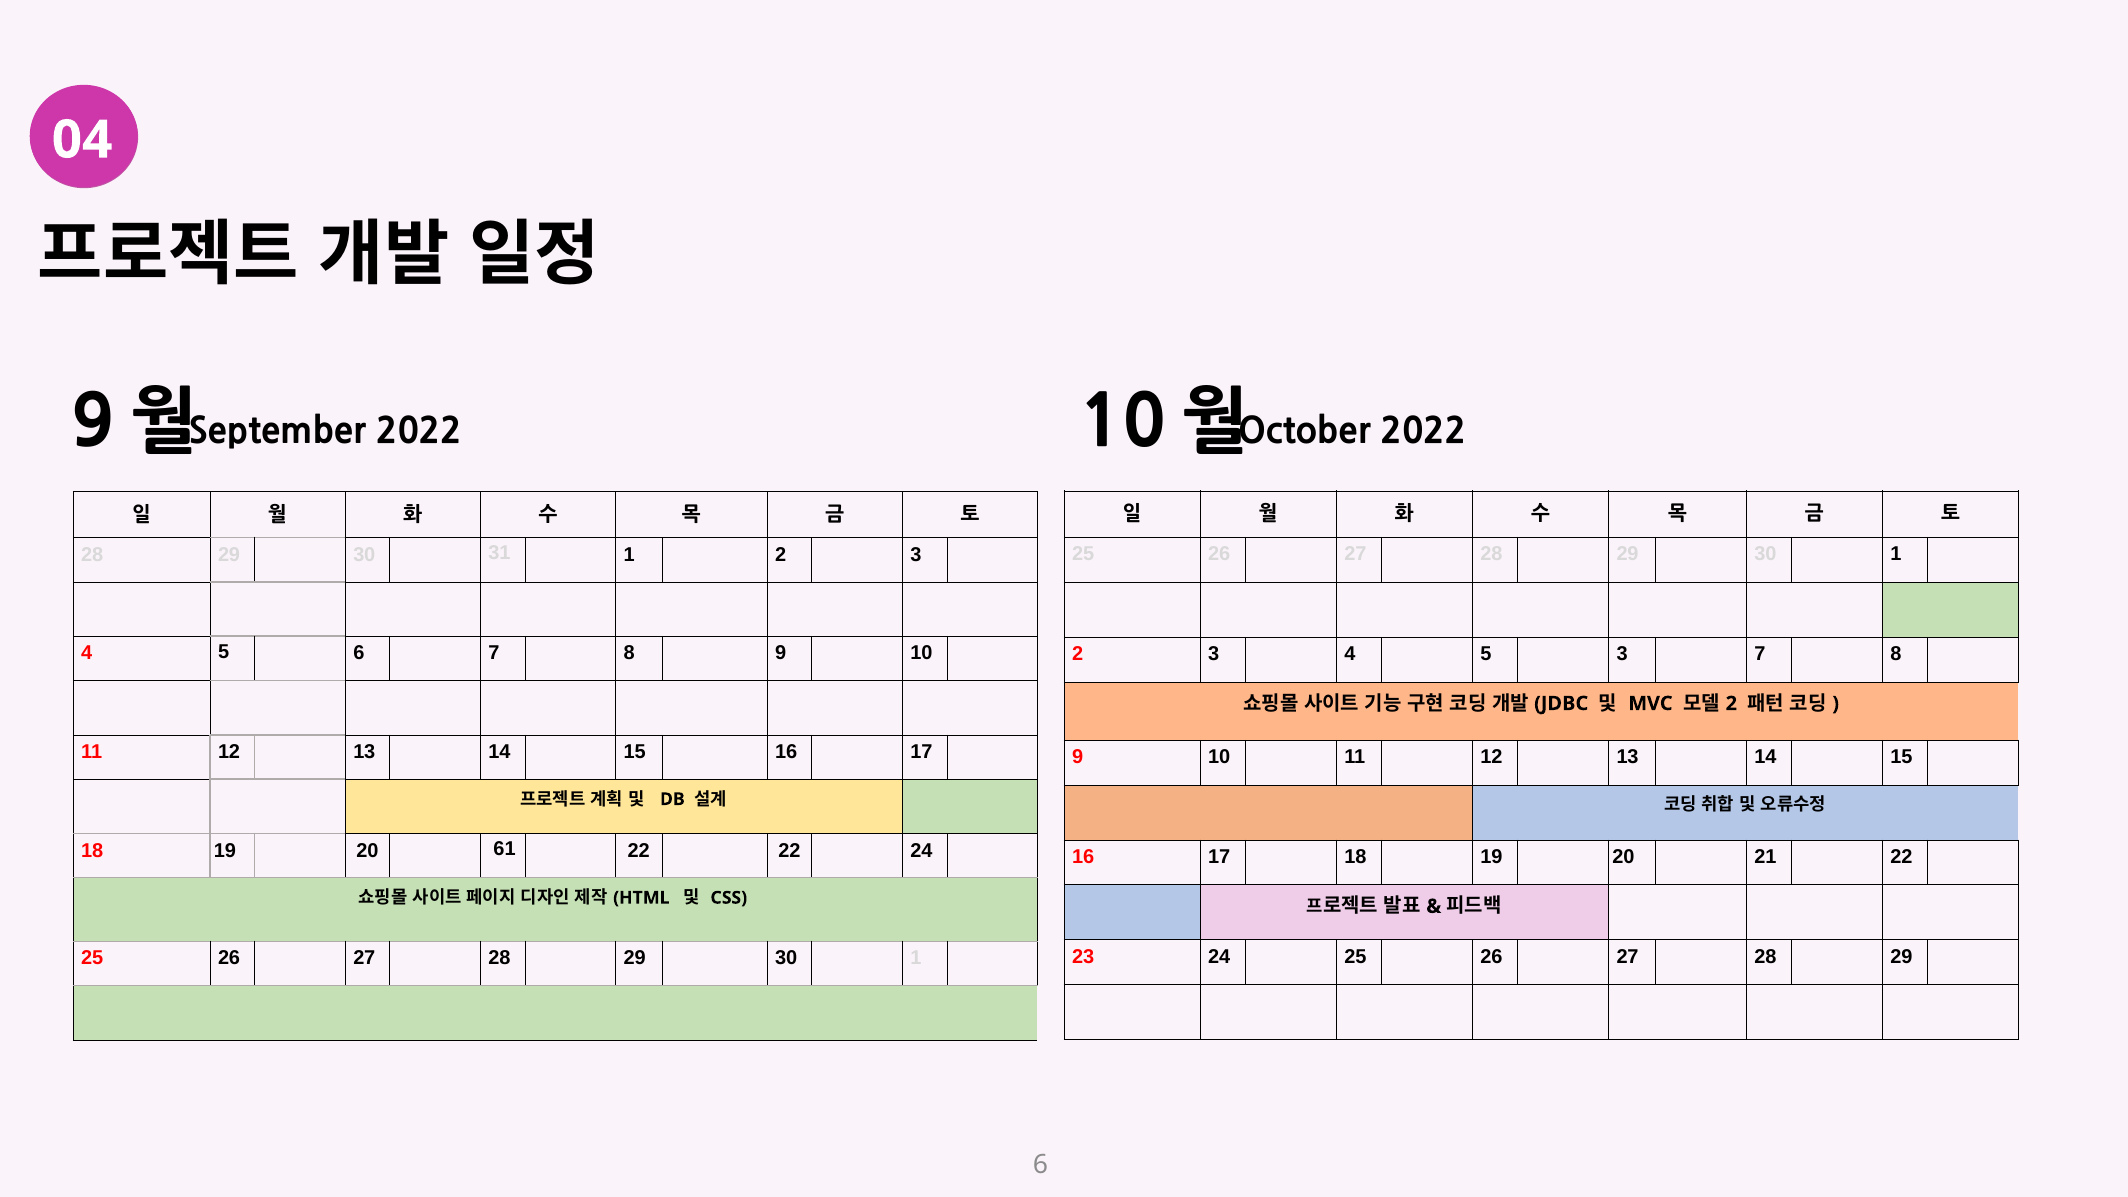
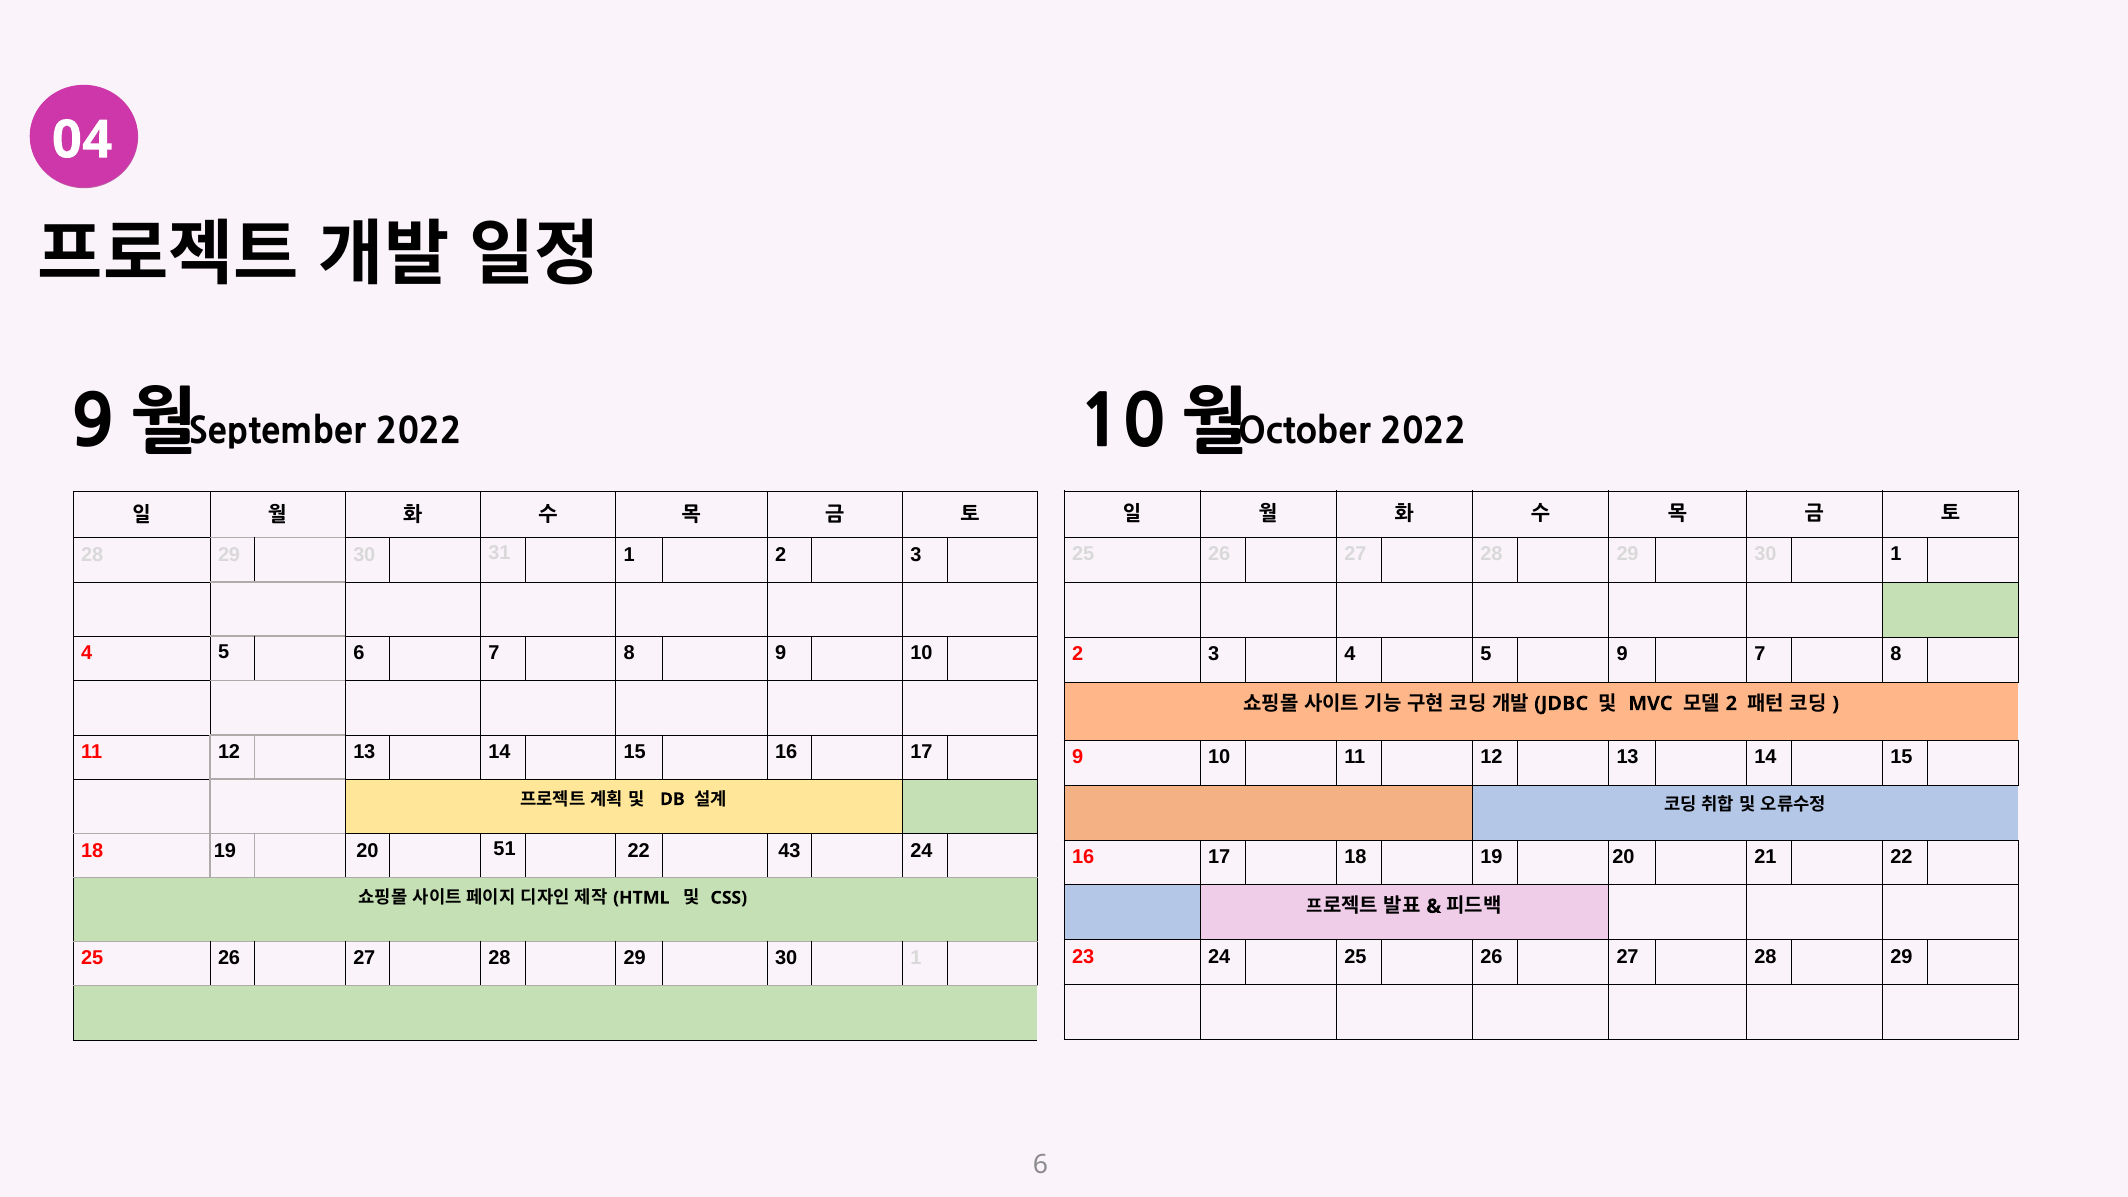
5 3: 3 -> 9 (1622, 654)
61: 61 -> 51 (505, 849)
22 22: 22 -> 43 (789, 850)
